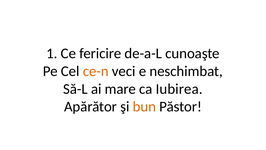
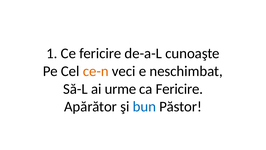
mare: mare -> urme (120, 89)
ca Iubirea: Iubirea -> Fericire (179, 89)
bun colour: orange -> blue (144, 106)
